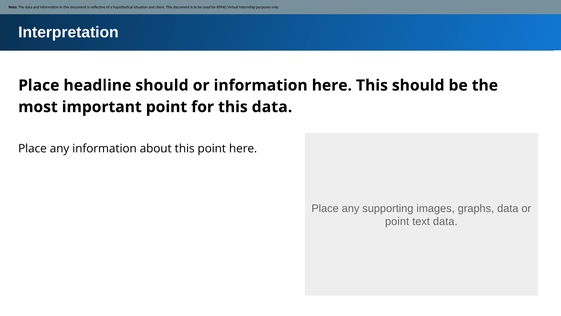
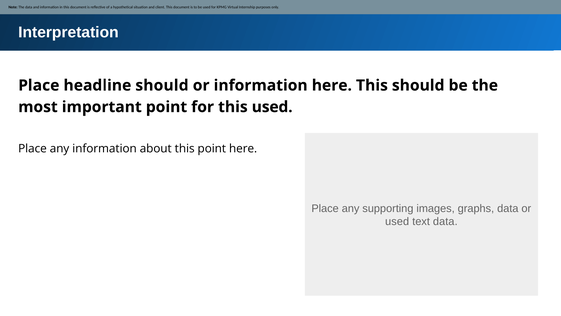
this data: data -> used (272, 107)
point: point -> used (397, 221)
